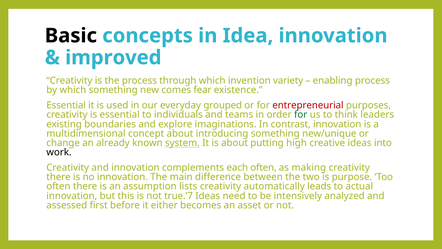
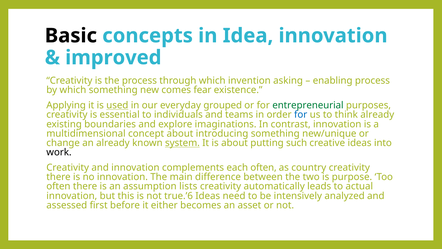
variety: variety -> asking (288, 81)
Essential: Essential -> Applying (66, 105)
used underline: none -> present (117, 105)
entrepreneurial colour: red -> green (308, 105)
for colour: green -> blue (301, 115)
think leaders: leaders -> already (377, 115)
high: high -> such (297, 143)
making: making -> country (309, 167)
true.’7: true.’7 -> true.’6 (179, 196)
